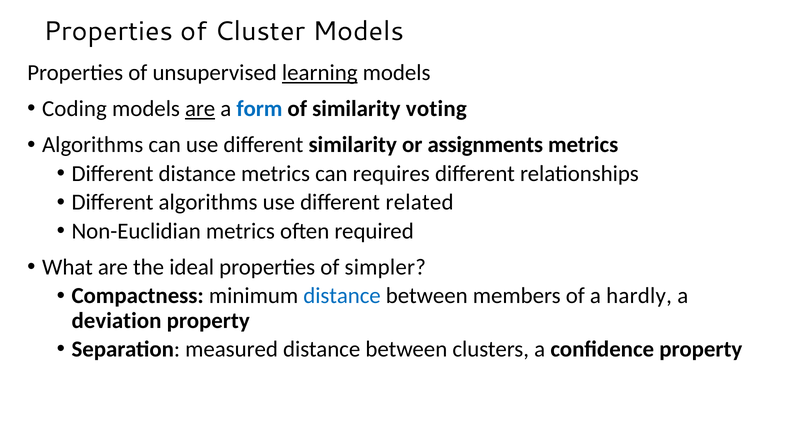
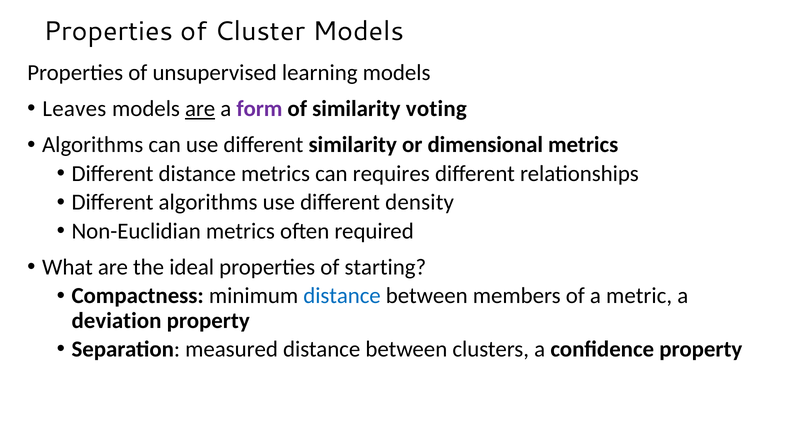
learning underline: present -> none (320, 73)
Coding: Coding -> Leaves (74, 109)
form colour: blue -> purple (259, 109)
assignments: assignments -> dimensional (485, 145)
related: related -> density (420, 203)
simpler: simpler -> starting (385, 268)
hardly: hardly -> metric (639, 296)
